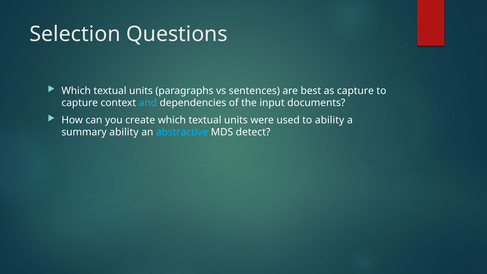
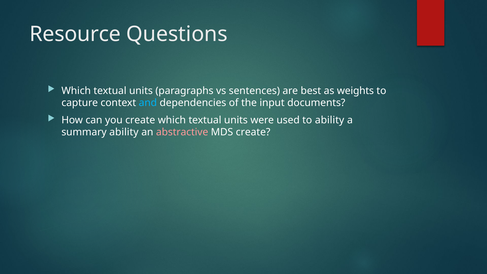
Selection: Selection -> Resource (75, 34)
as capture: capture -> weights (355, 91)
abstractive colour: light blue -> pink (182, 132)
MDS detect: detect -> create (253, 132)
